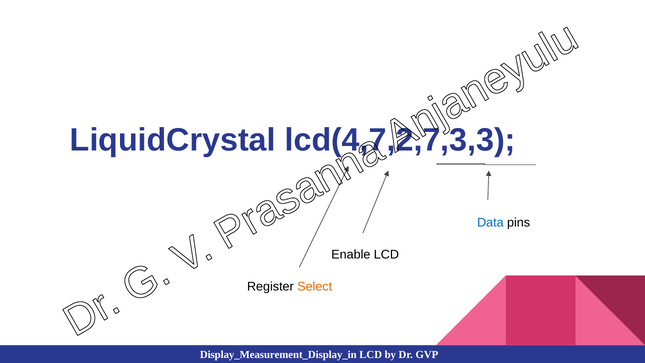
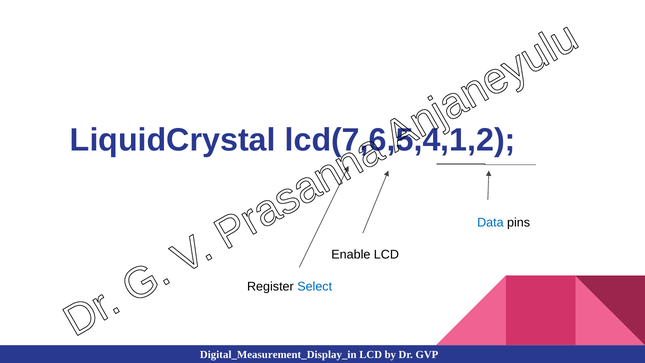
lcd(4,7,2,7,3,3: lcd(4,7,2,7,3,3 -> lcd(7,6,5,4,1,2 (400, 140)
Select colour: orange -> blue (315, 287)
Display_Measurement_Display_in: Display_Measurement_Display_in -> Digital_Measurement_Display_in (278, 355)
